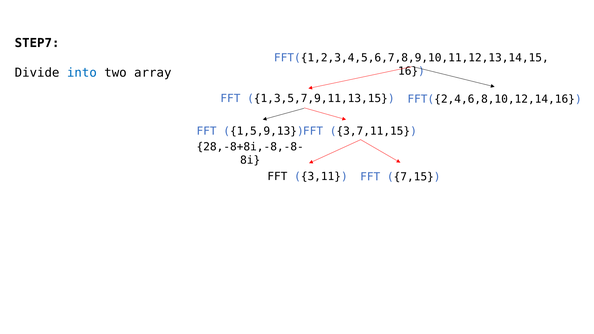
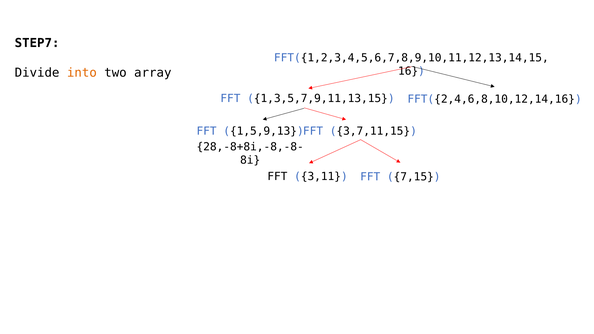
into colour: blue -> orange (82, 73)
